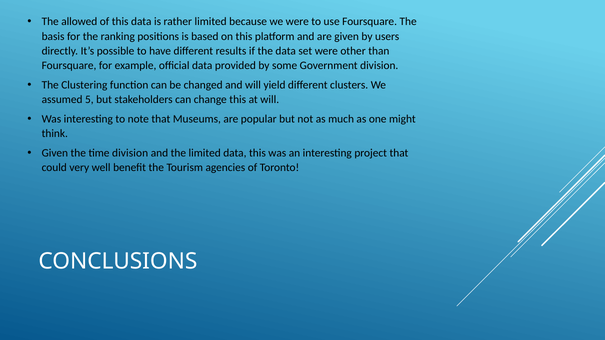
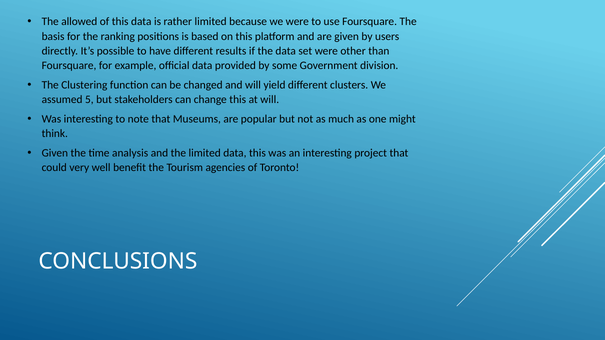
time division: division -> analysis (130, 153)
